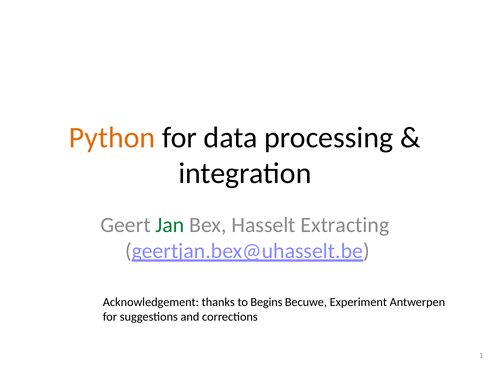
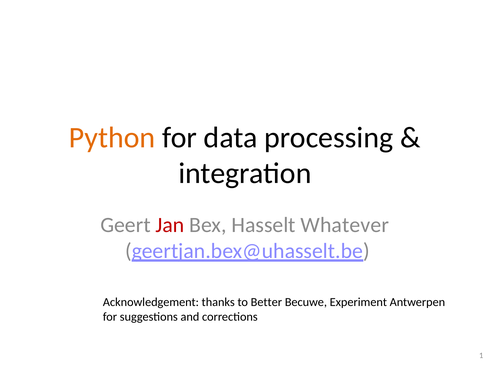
Jan colour: green -> red (170, 225)
Extracting: Extracting -> Whatever (345, 225)
Begins: Begins -> Better (266, 302)
